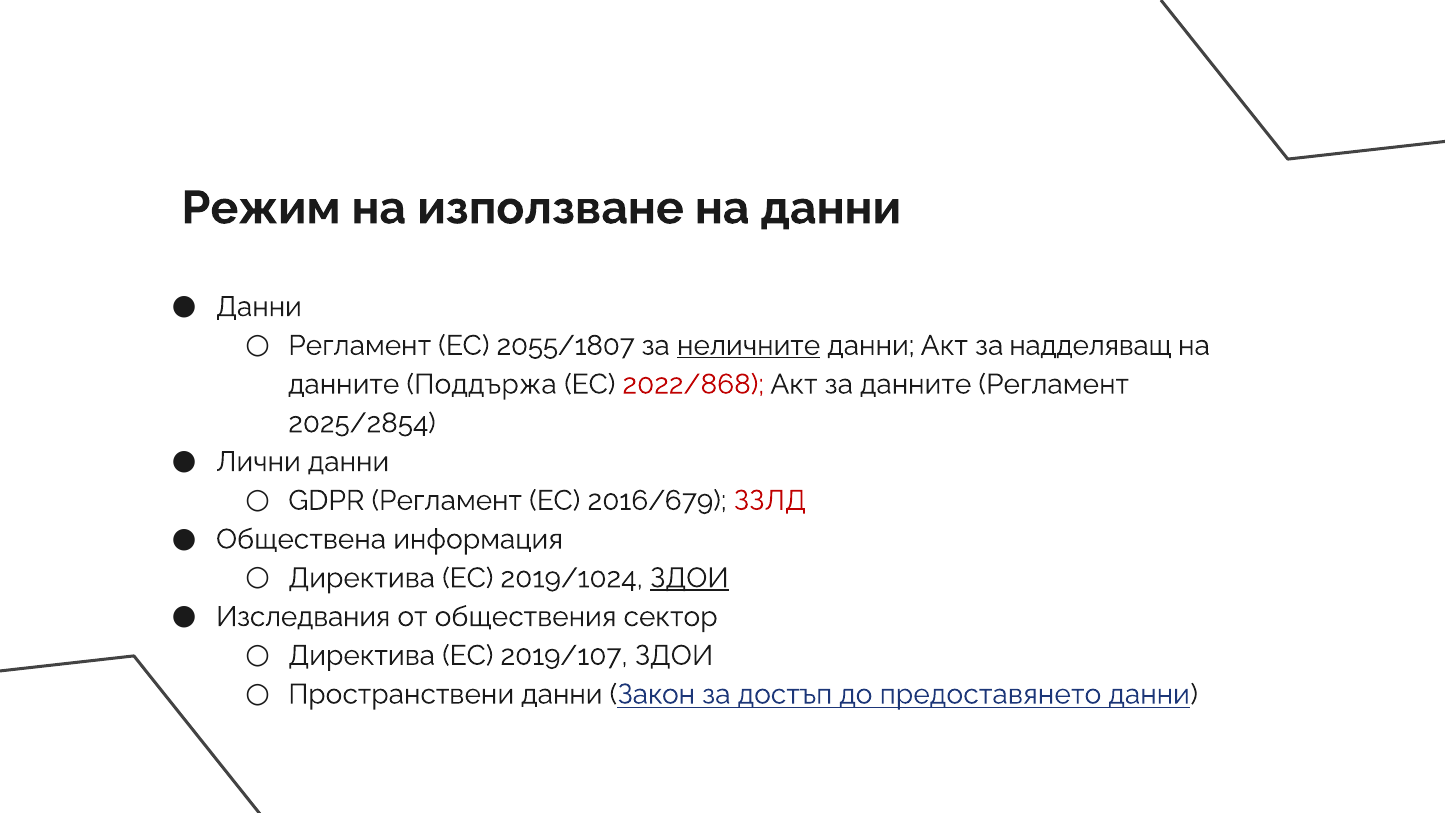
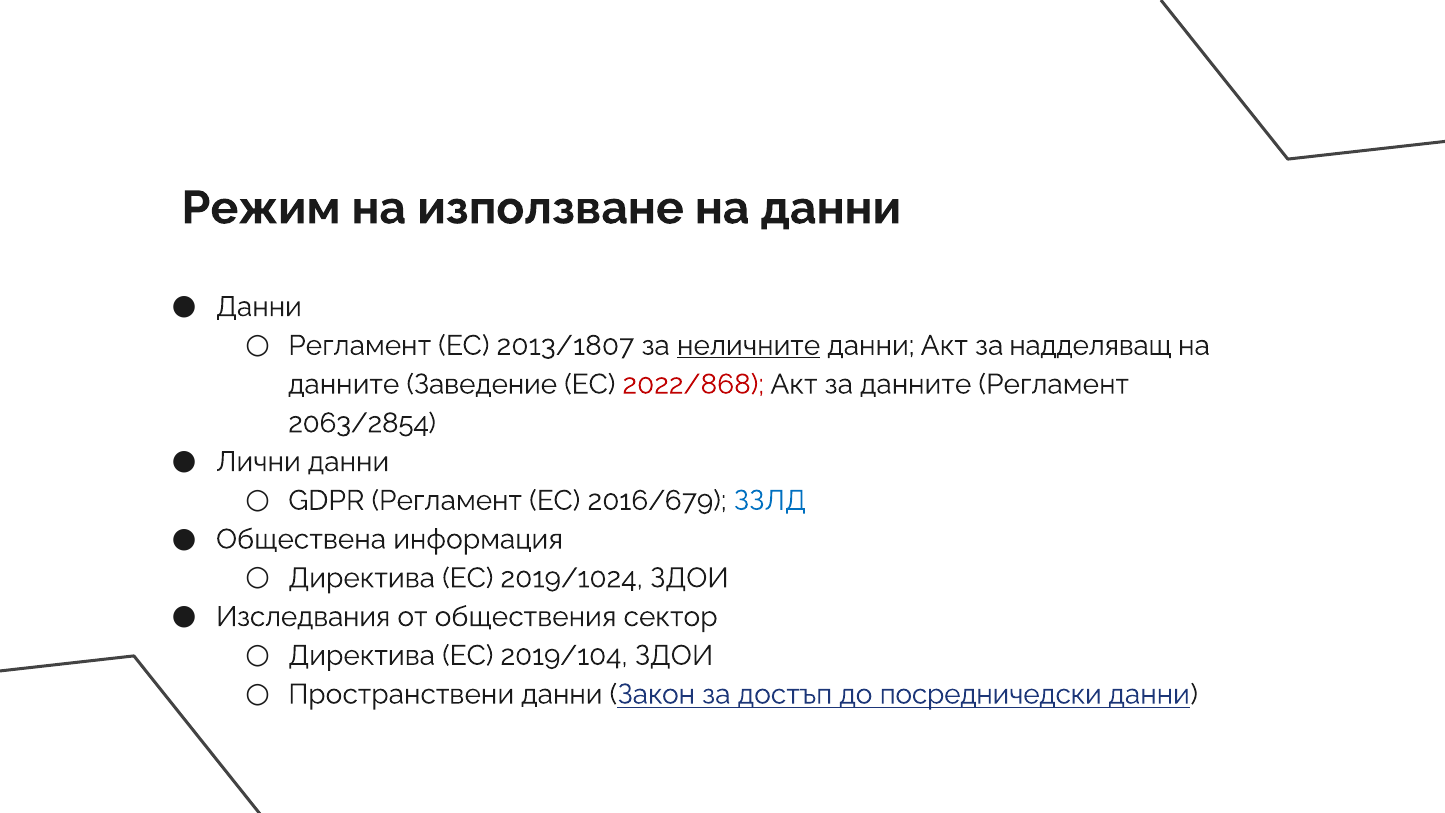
2055/1807: 2055/1807 -> 2013/1807 (565, 345)
Поддържа: Поддържа -> Заведение (482, 384)
2025/2854: 2025/2854 -> 2063/2854 (362, 423)
ЗЗЛД colour: red -> blue (770, 500)
ЗДОИ underline: present -> none (689, 578)
2019/107: 2019/107 -> 2019/104 (564, 655)
предоставянето: предоставянето -> посредничедски (991, 694)
